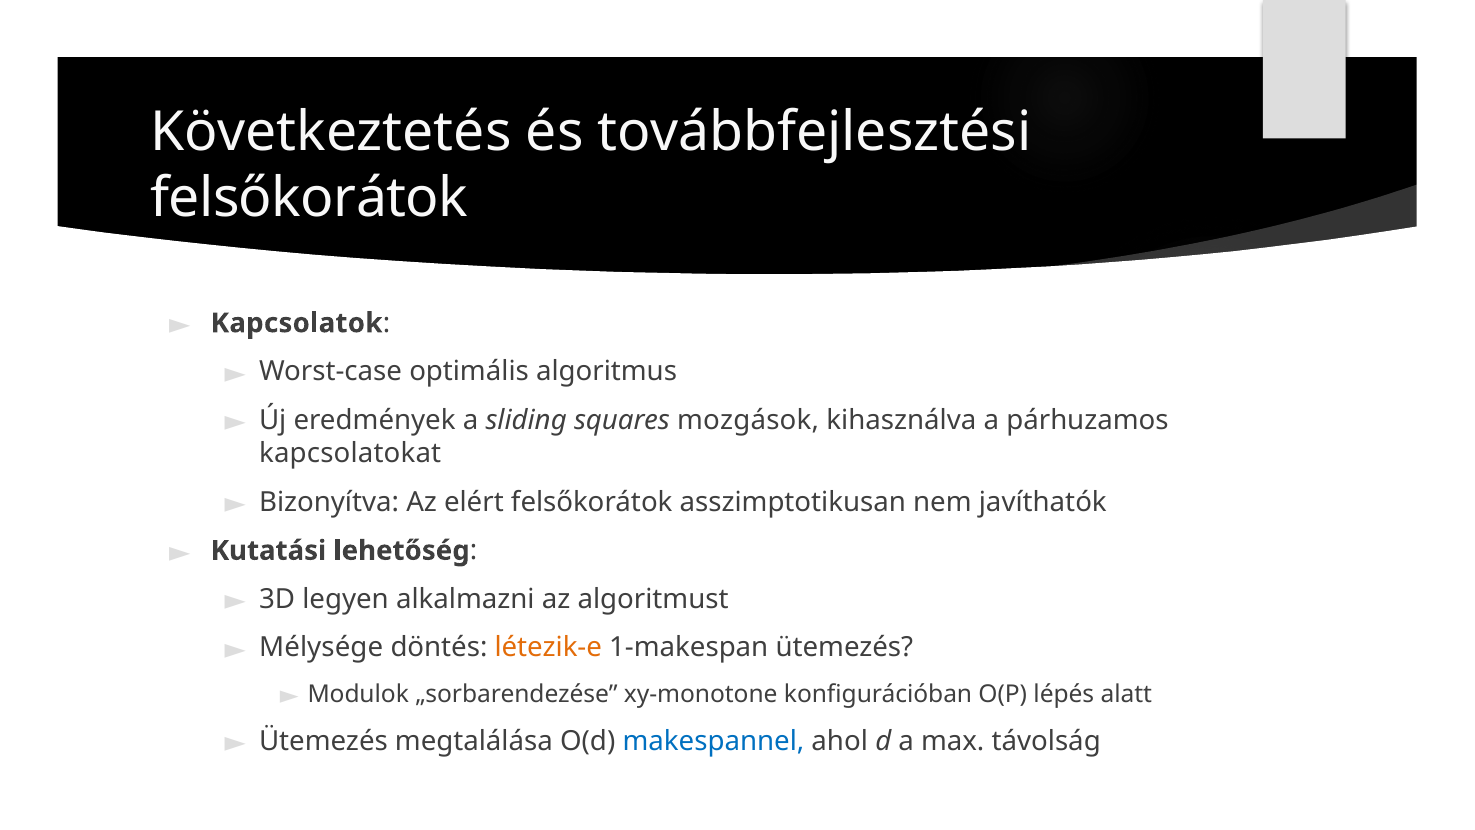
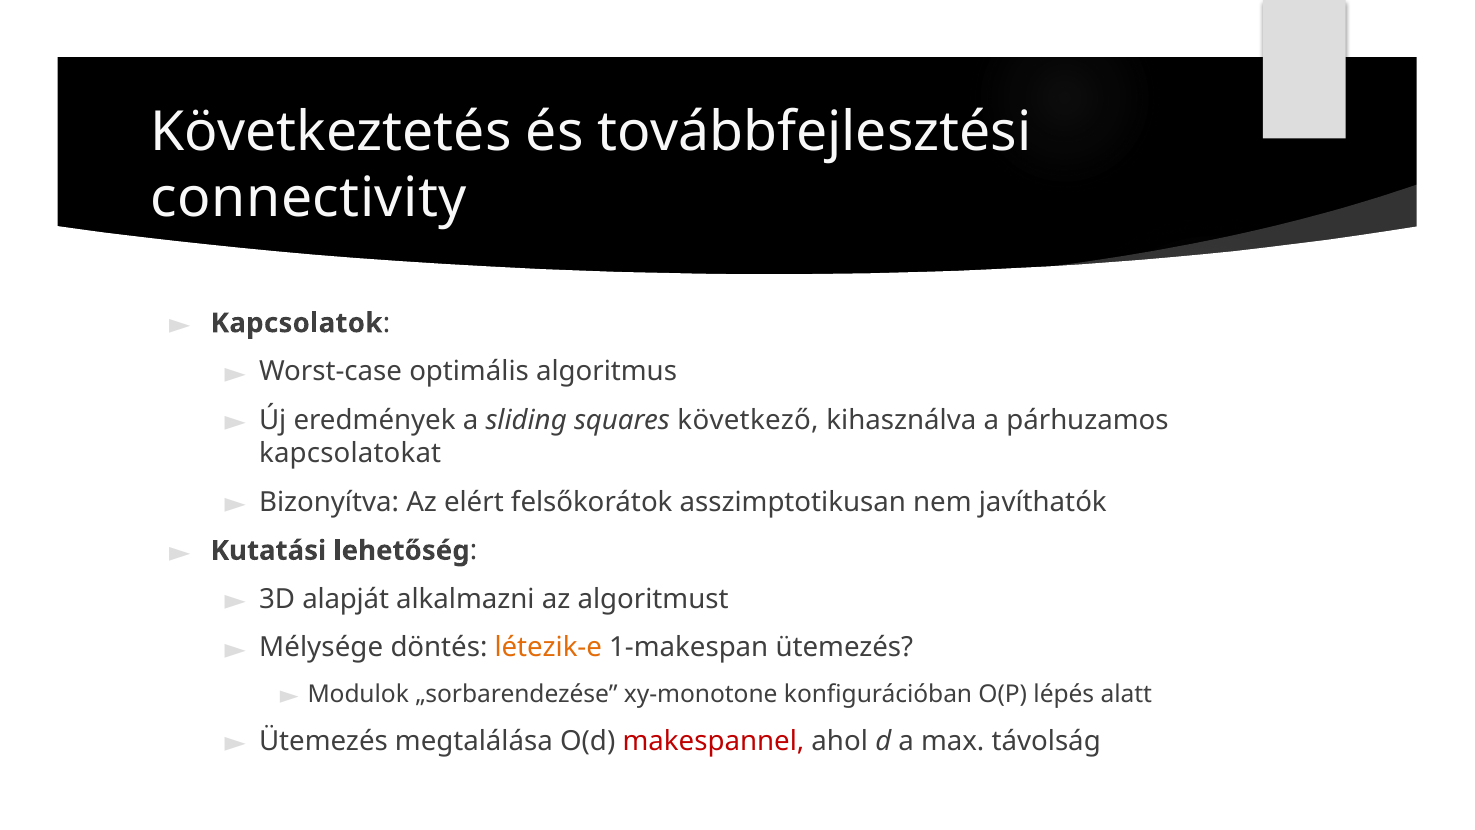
felsőkorátok: felsőkorátok -> connectivity (309, 199)
mozgások: mozgások -> következő (748, 420)
legyen: legyen -> alapját (346, 599)
makespannel colour: blue -> red (713, 741)
